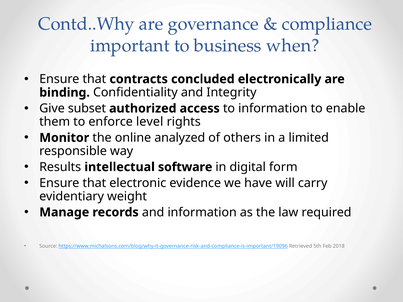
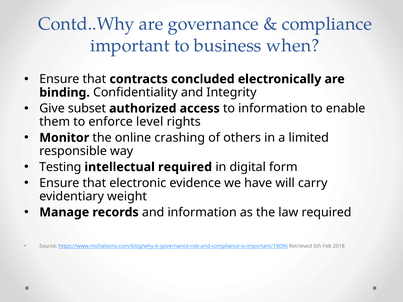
analyzed: analyzed -> crashing (180, 138)
Results: Results -> Testing (60, 167)
intellectual software: software -> required (185, 167)
